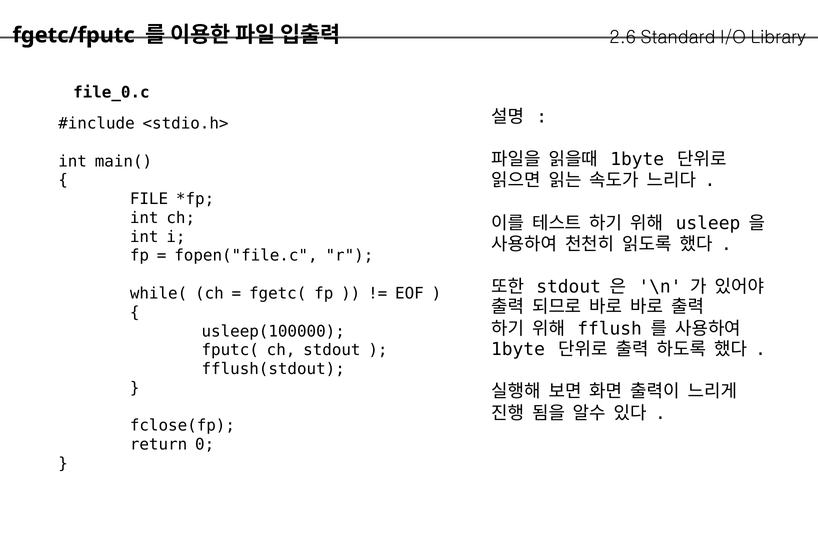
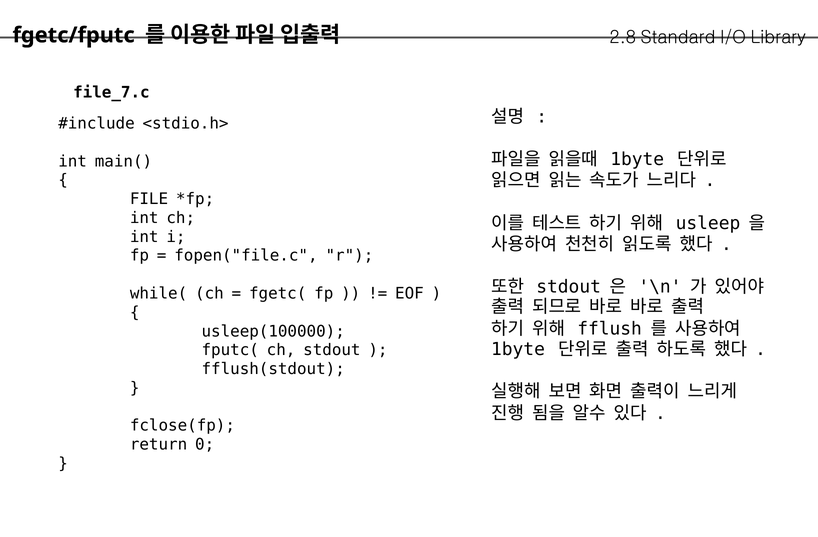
2.6: 2.6 -> 2.8 (623, 37)
file_0.c: file_0.c -> file_7.c (111, 93)
